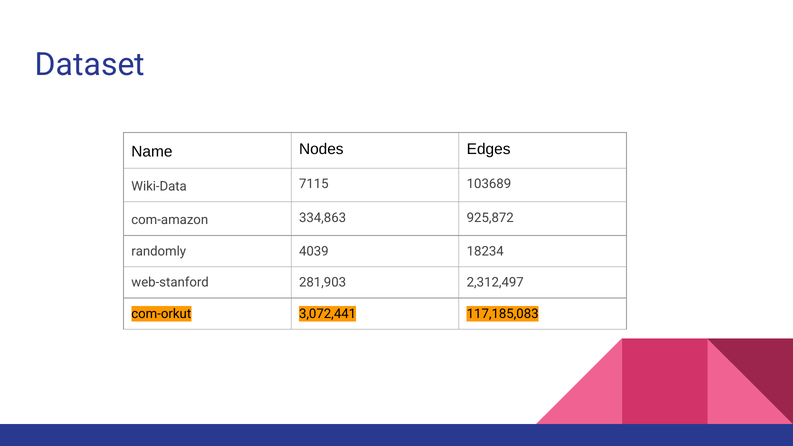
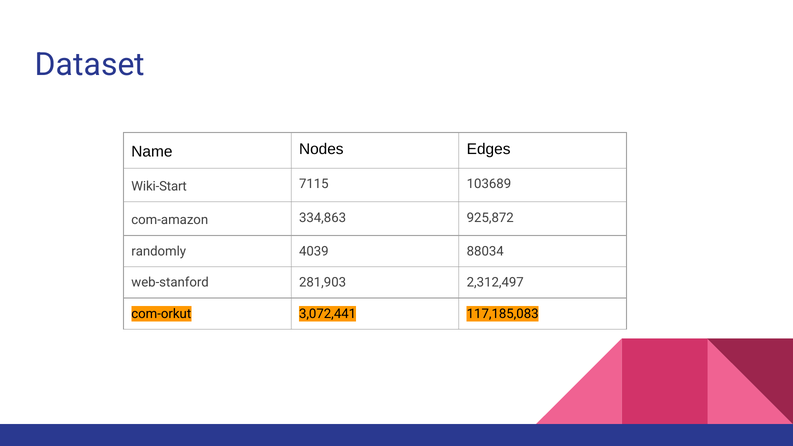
Wiki-Data: Wiki-Data -> Wiki-Start (159, 186)
18234: 18234 -> 88034 (485, 251)
